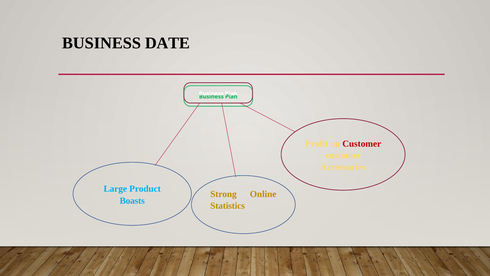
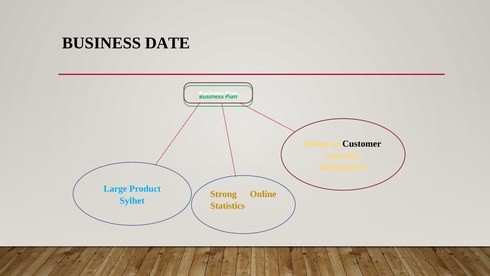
Profit: Profit -> Doing (317, 143)
Customer colour: red -> black (362, 143)
Accessories: Accessories -> Bangladesh (343, 167)
Boasts: Boasts -> Sylhet (132, 200)
